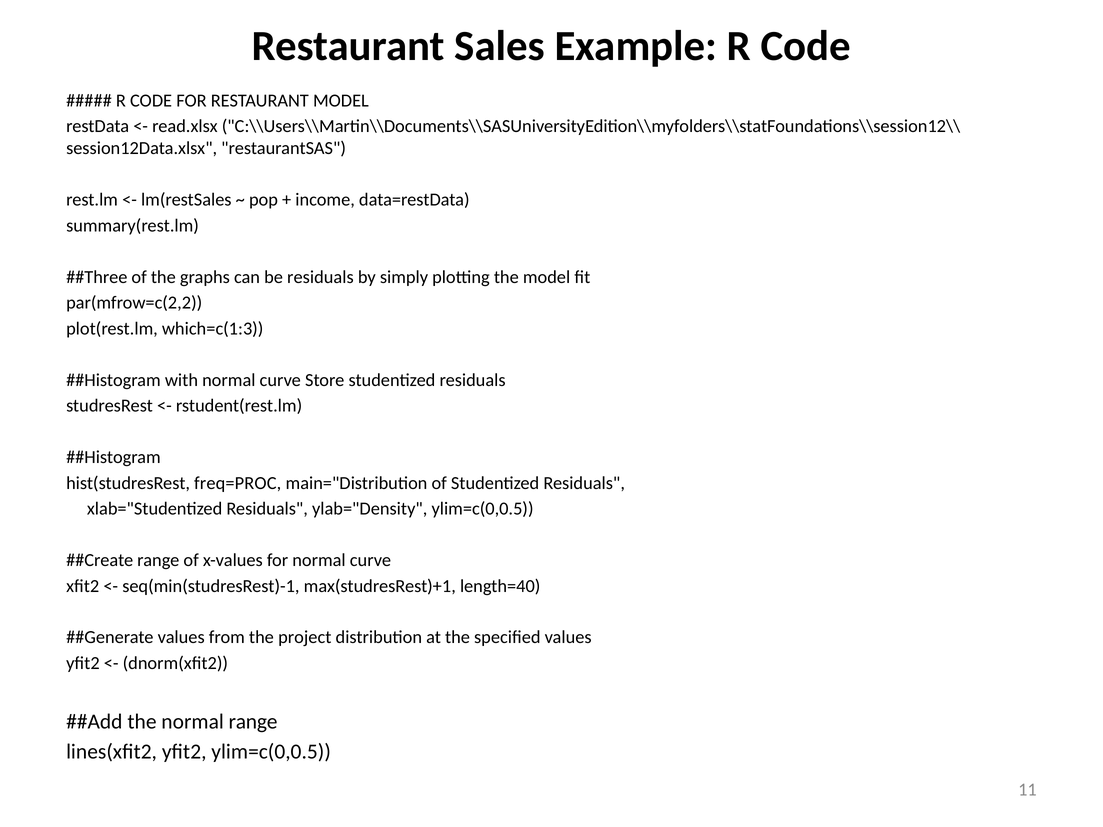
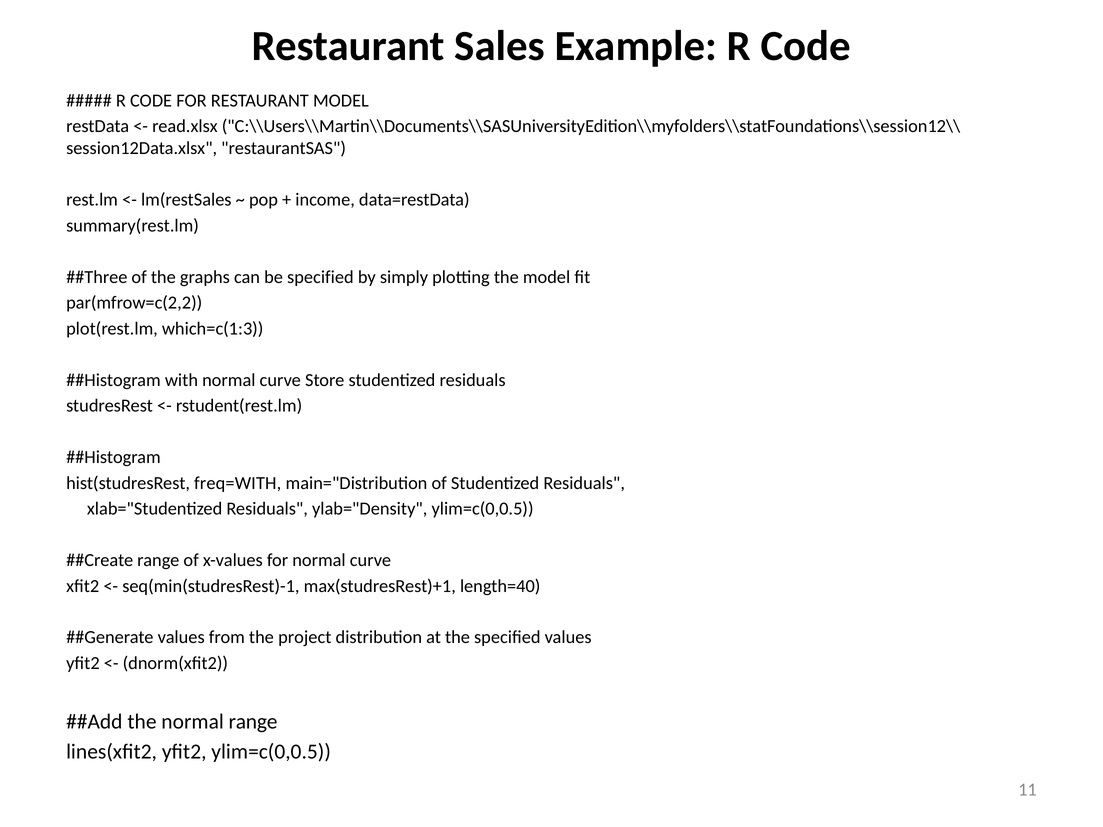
be residuals: residuals -> specified (320, 277)
freq=PROC: freq=PROC -> freq=WITH (238, 483)
